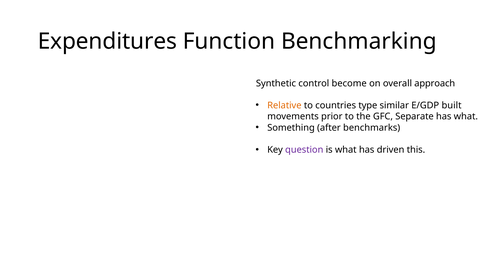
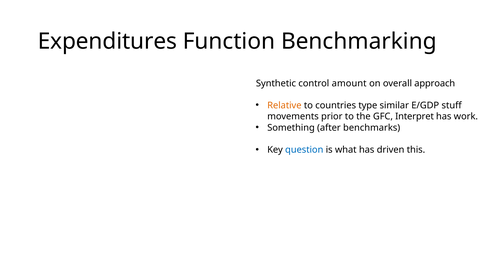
become: become -> amount (349, 84)
built: built -> stuff (452, 106)
Separate: Separate -> Interpret (415, 117)
has what: what -> work (466, 117)
question colour: purple -> blue (304, 150)
